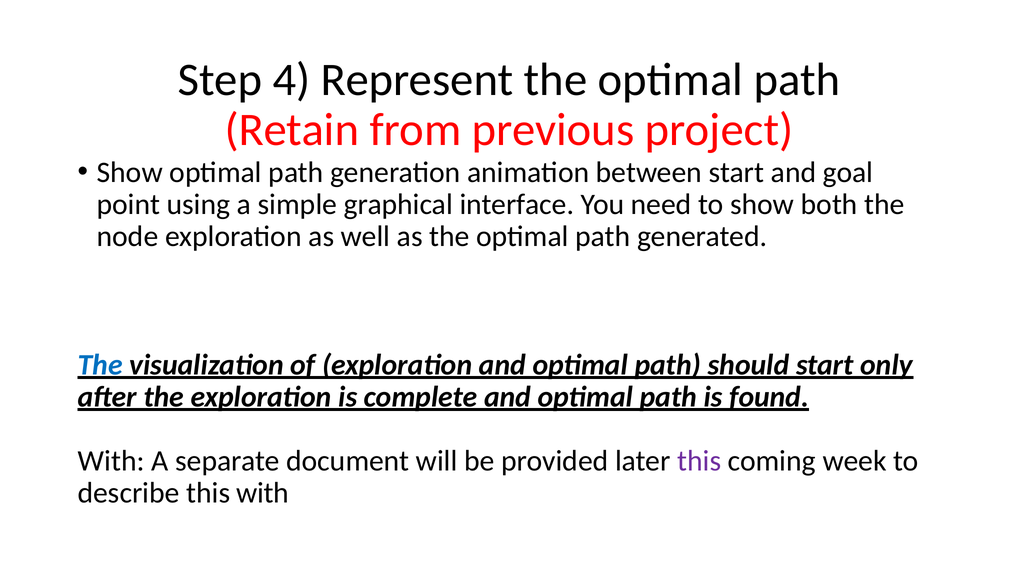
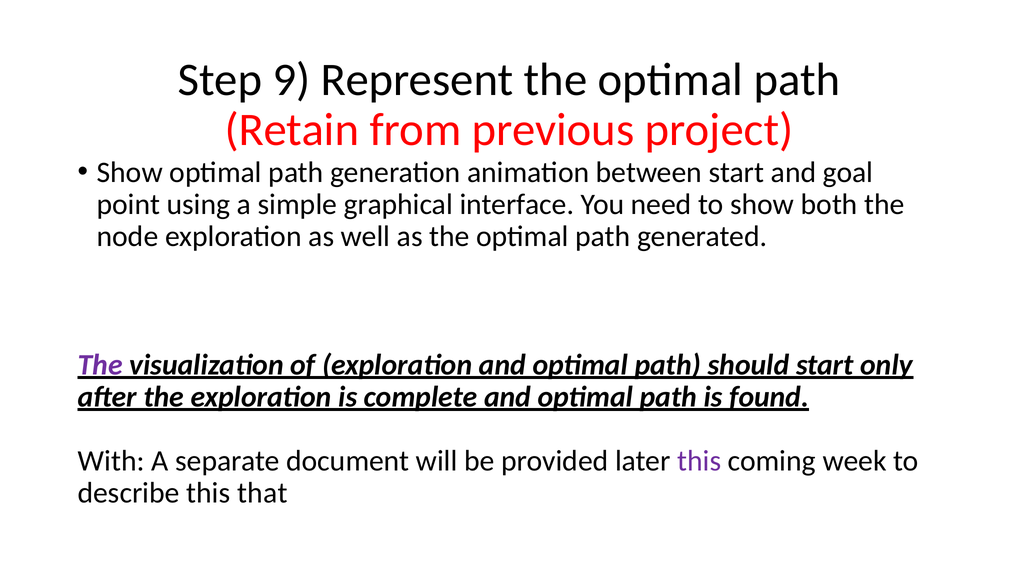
4: 4 -> 9 (292, 80)
The colour: blue -> purple (100, 365)
this with: with -> that (262, 493)
